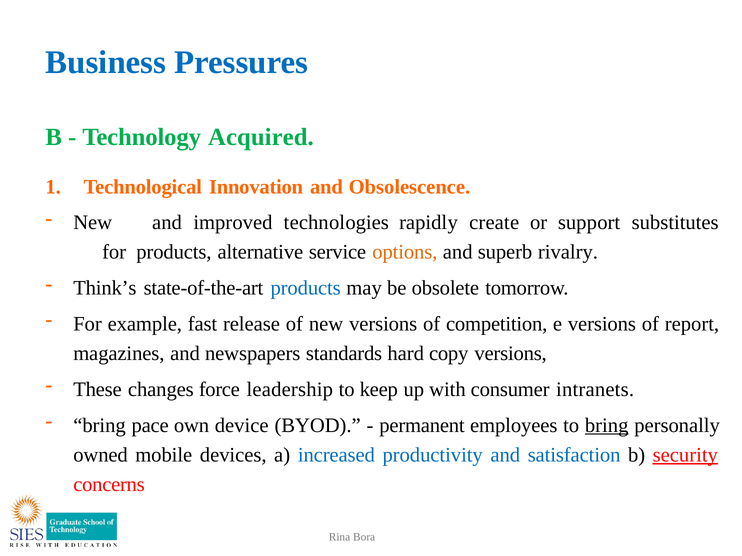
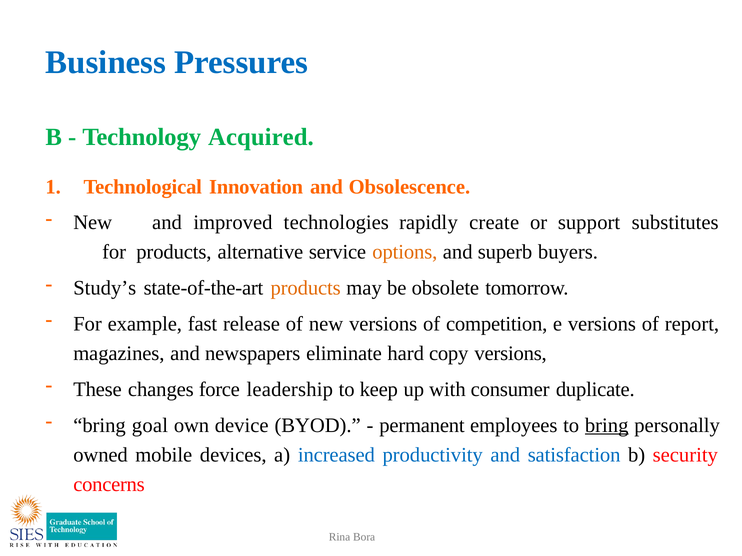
rivalry: rivalry -> buyers (568, 252)
Think’s: Think’s -> Study’s (105, 288)
products colour: blue -> orange (306, 288)
standards: standards -> eliminate (344, 354)
intranets: intranets -> duplicate (595, 390)
pace: pace -> goal (150, 426)
security underline: present -> none (685, 455)
